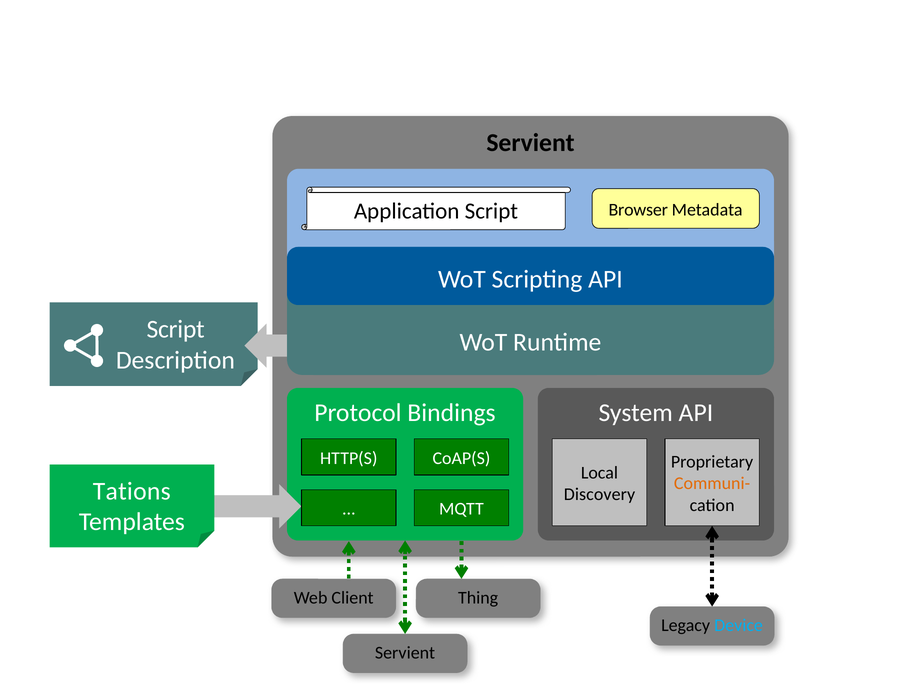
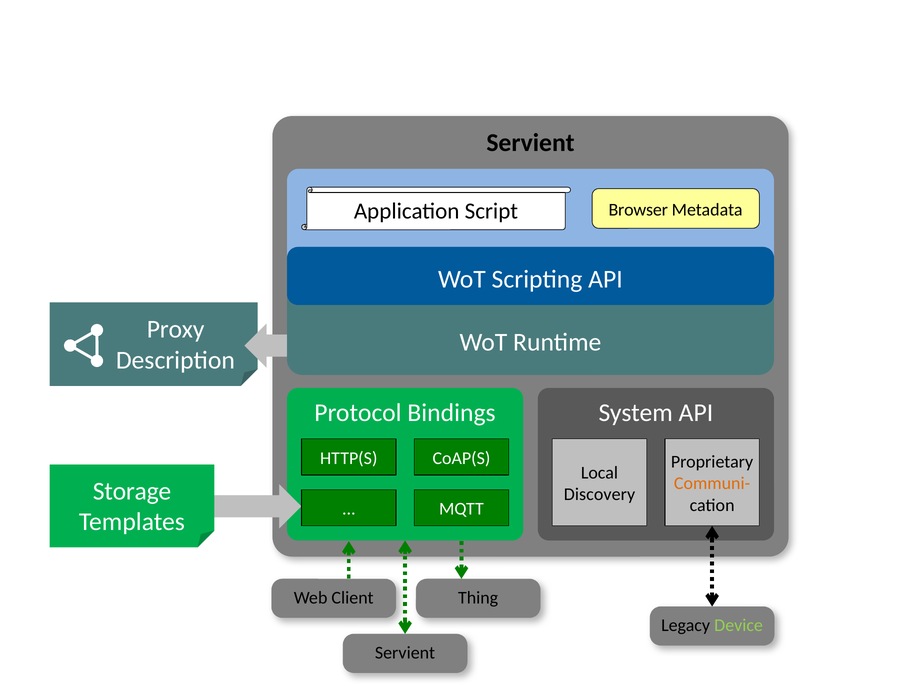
Script: Script -> Proxy (176, 329)
Tations: Tations -> Storage (132, 491)
Device colour: light blue -> light green (739, 626)
